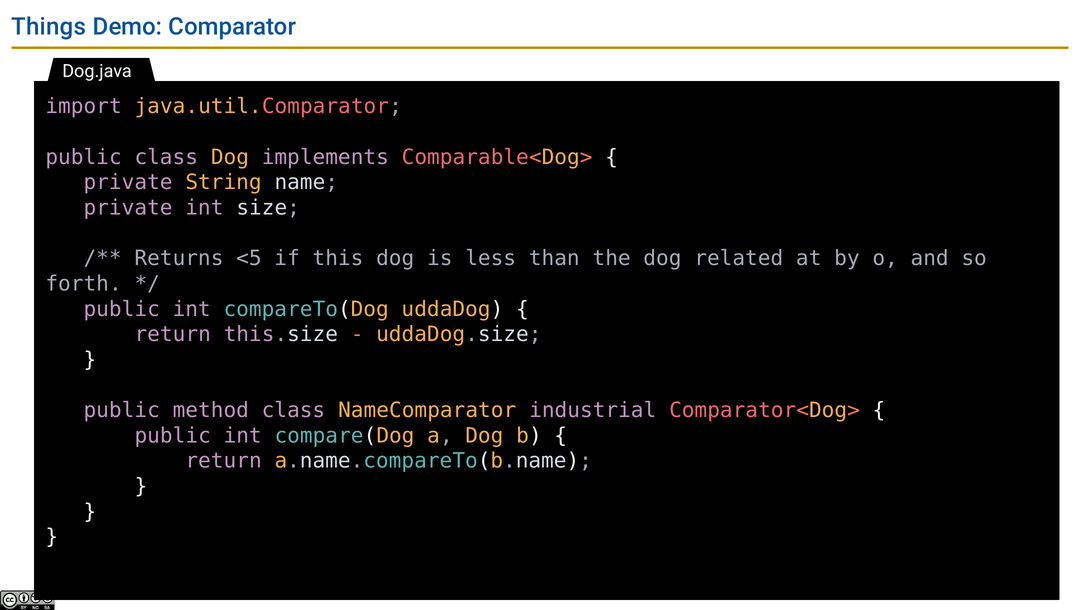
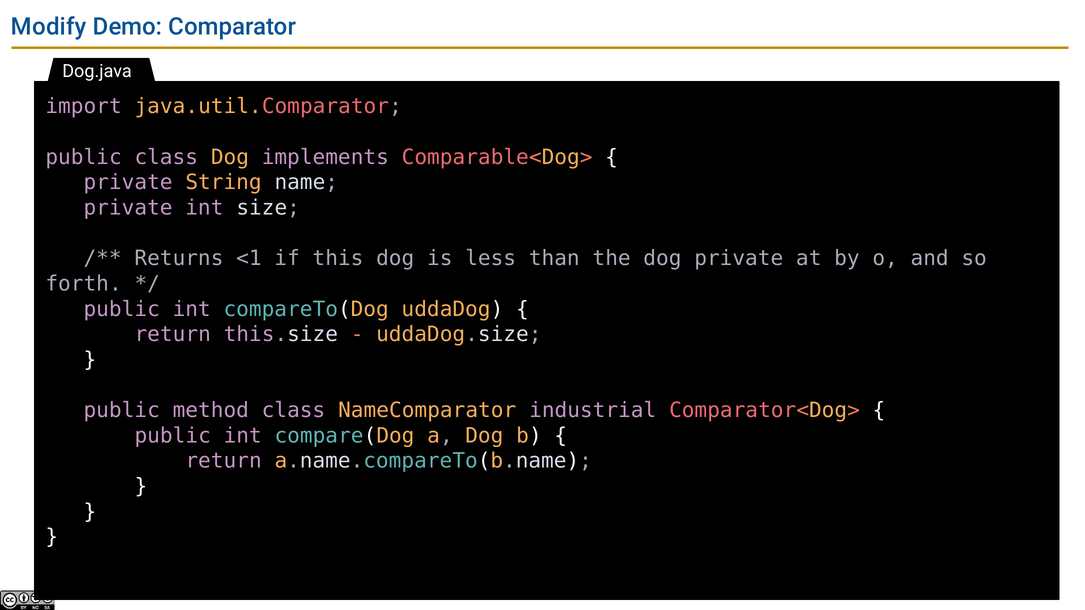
Things: Things -> Modify (49, 27)
<5: <5 -> <1 (249, 259)
dog related: related -> private (739, 259)
